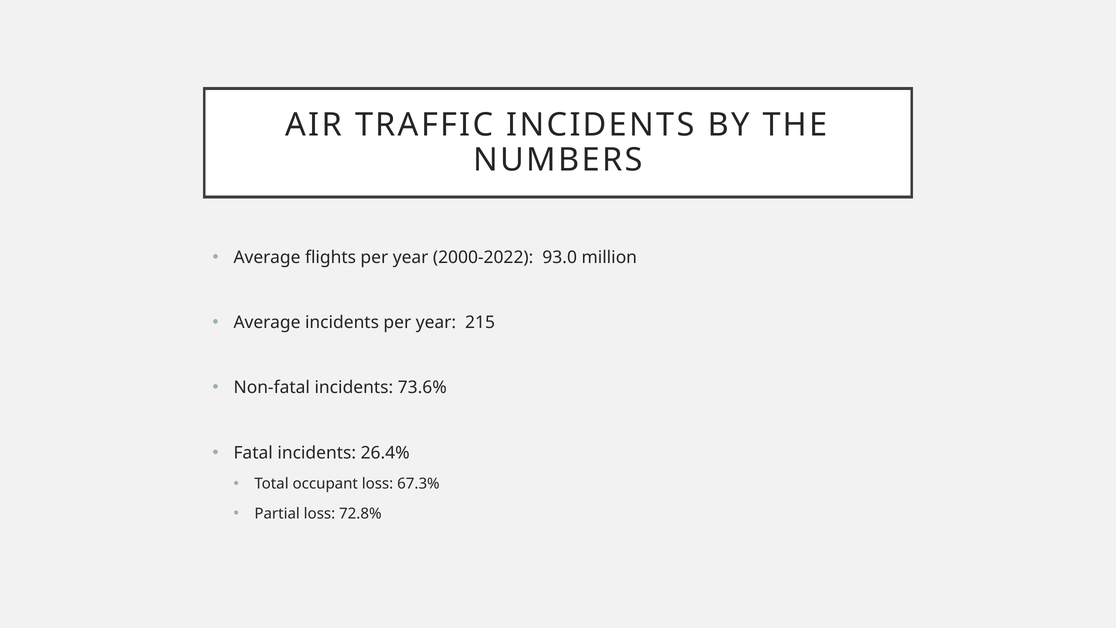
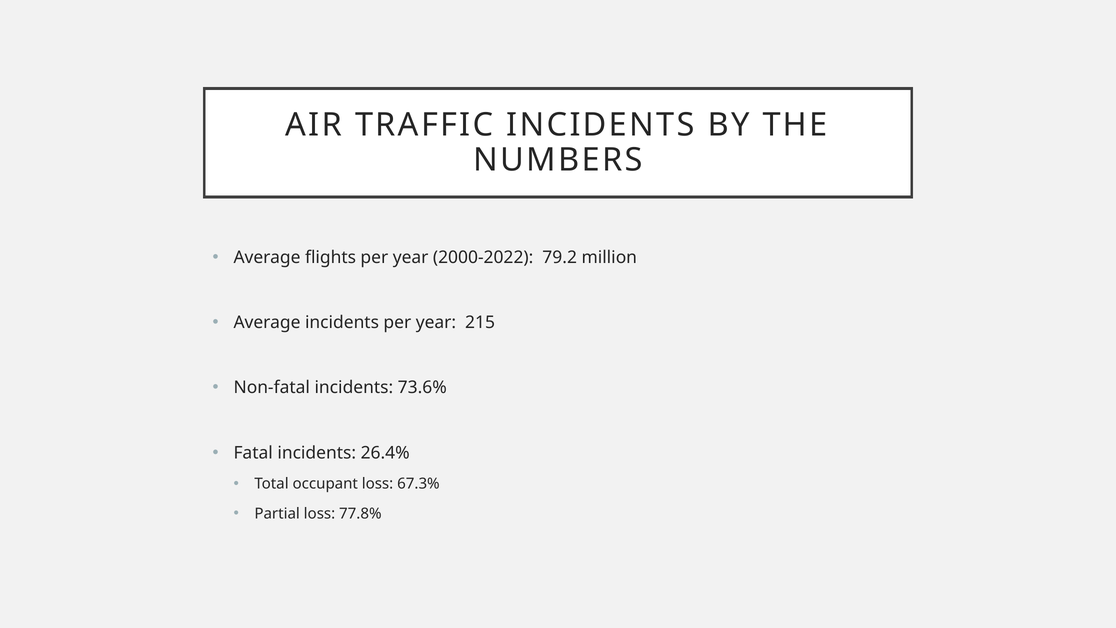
93.0: 93.0 -> 79.2 (560, 257)
72.8%: 72.8% -> 77.8% (360, 513)
